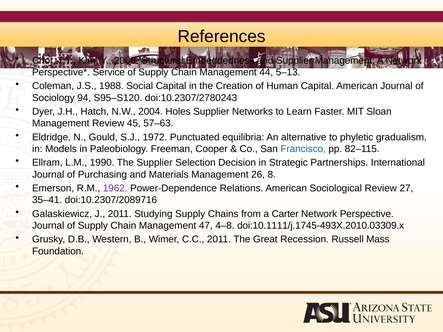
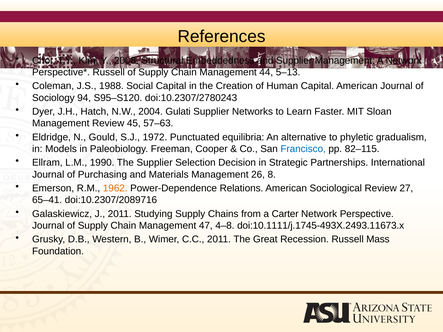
Service: Service -> Russell (109, 72)
Holes: Holes -> Gulati (178, 112)
1962 colour: purple -> orange (115, 188)
35–41: 35–41 -> 65–41 (47, 200)
doi:10.1111/j.1745-493X.2010.03309.x: doi:10.1111/j.1745-493X.2010.03309.x -> doi:10.1111/j.1745-493X.2493.11673.x (321, 226)
